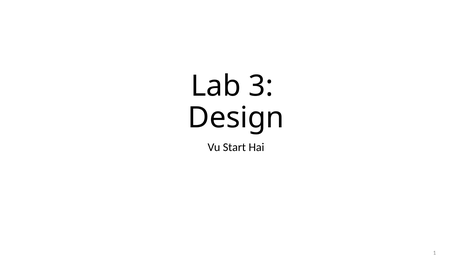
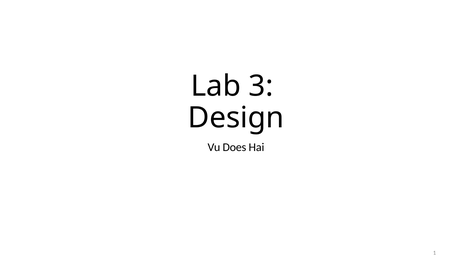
Start: Start -> Does (234, 148)
